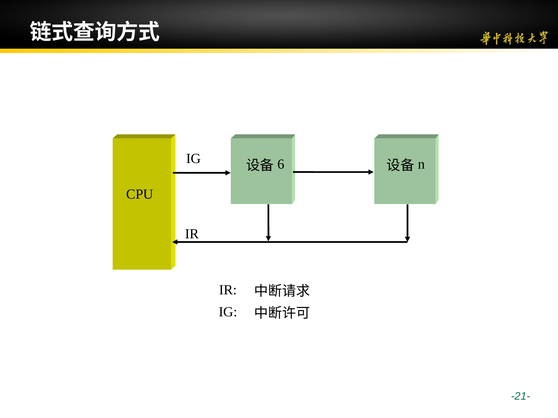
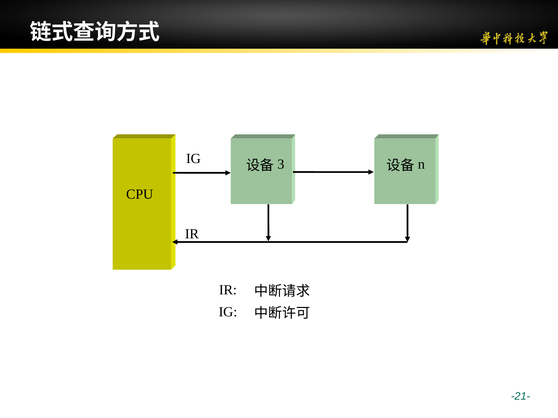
6: 6 -> 3 (281, 164)
